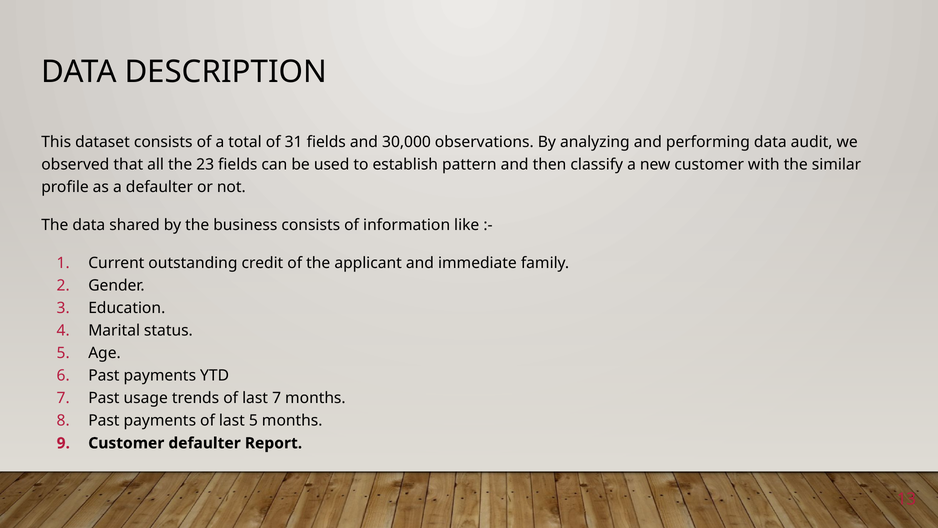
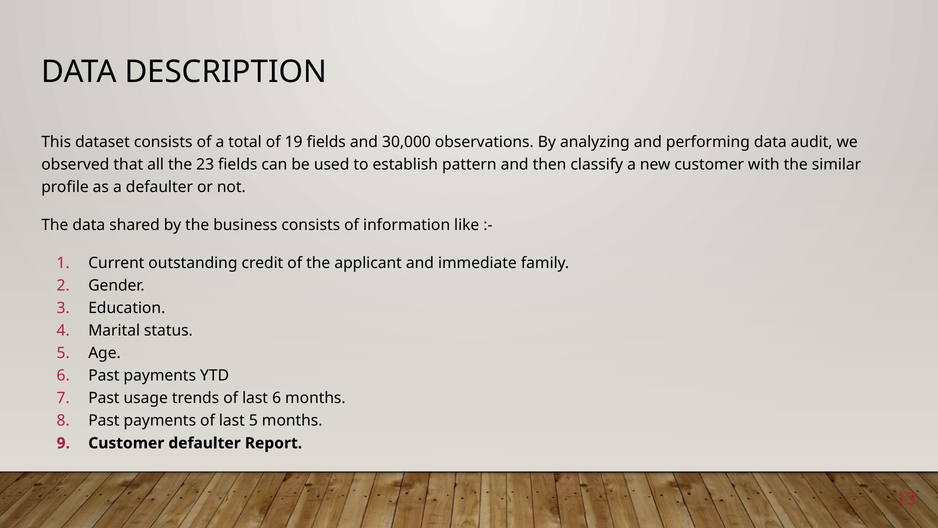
31: 31 -> 19 (294, 142)
last 7: 7 -> 6 (277, 398)
